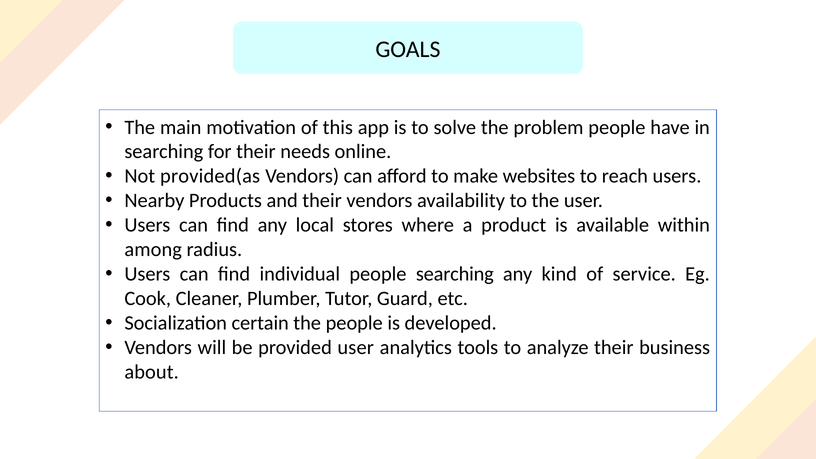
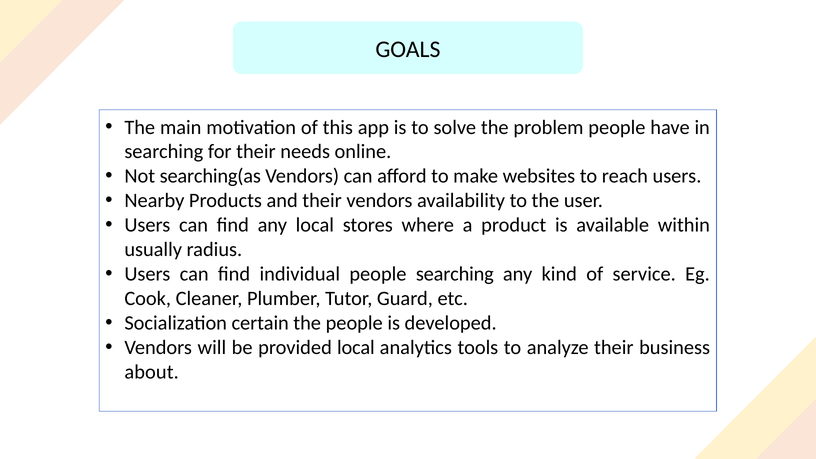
provided(as: provided(as -> searching(as (210, 176)
among: among -> usually (153, 250)
provided user: user -> local (356, 348)
